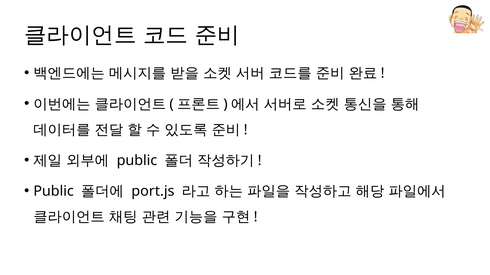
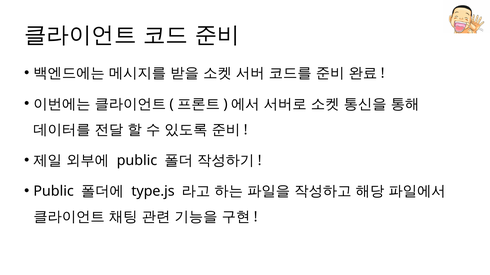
port.js: port.js -> type.js (153, 192)
